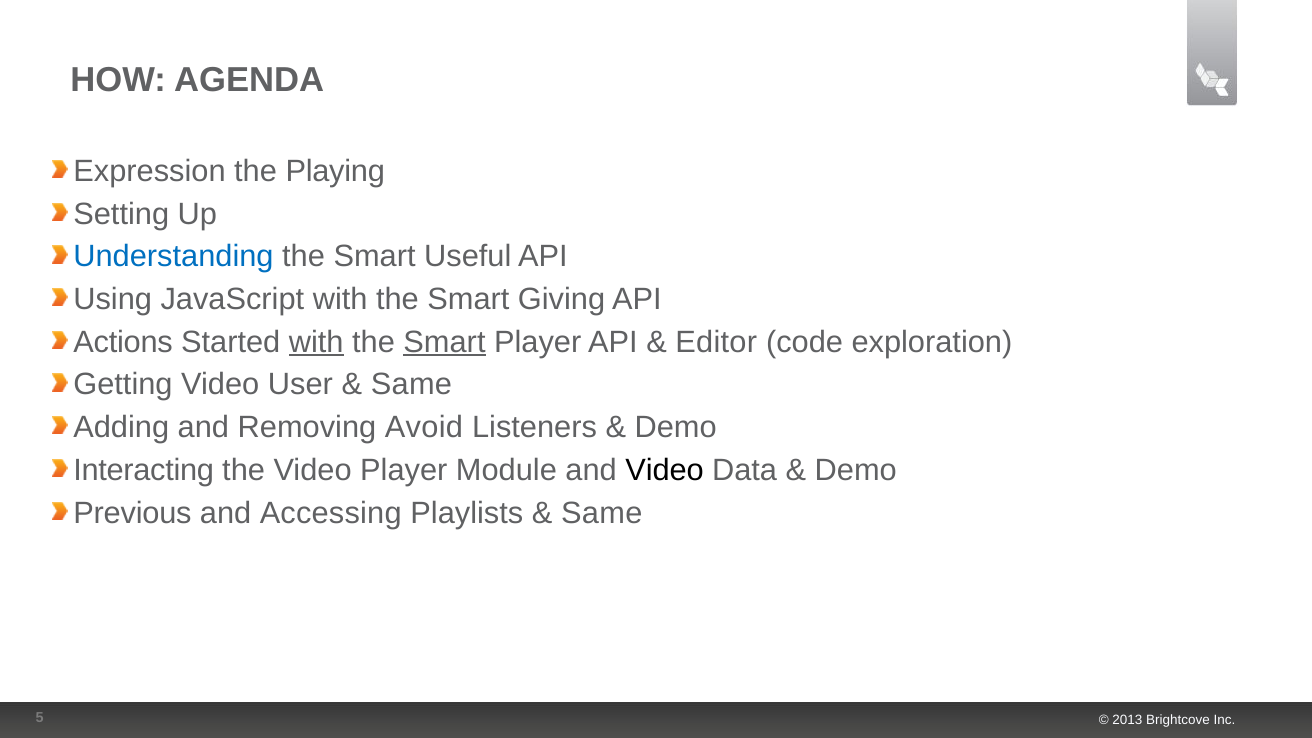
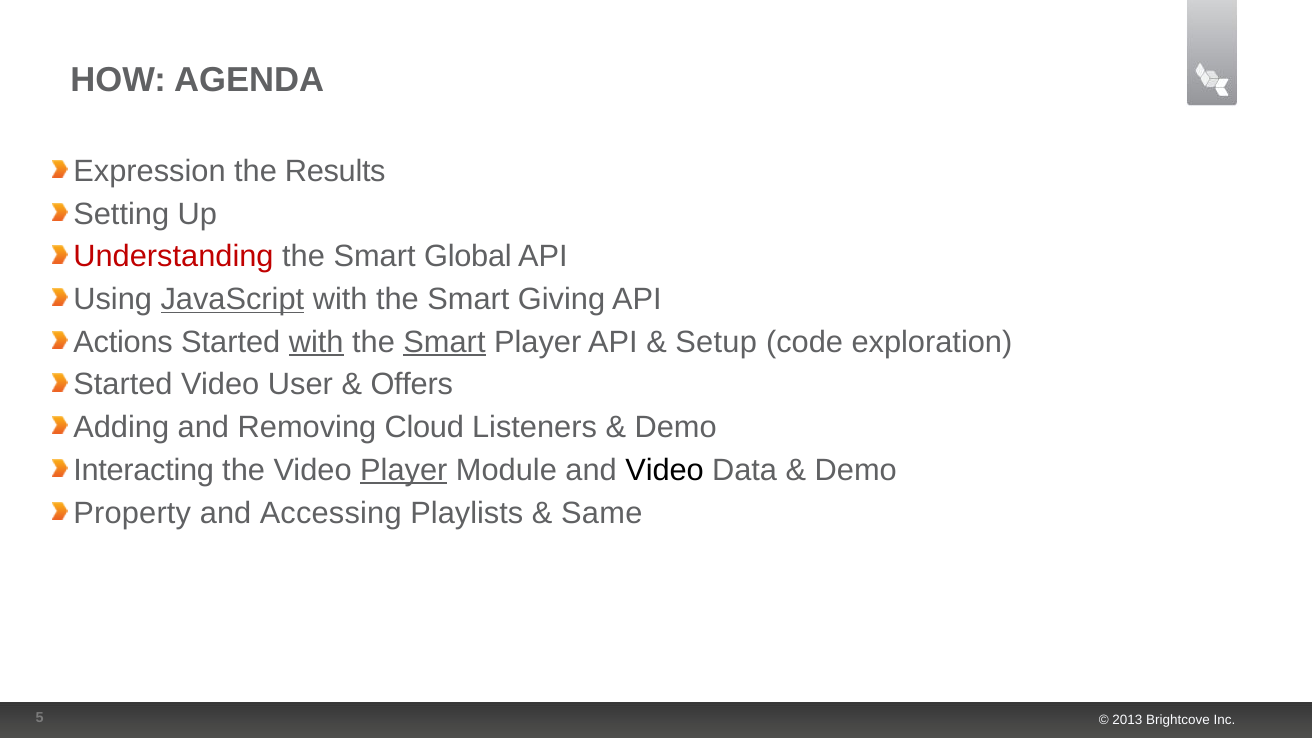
Playing: Playing -> Results (335, 171)
Understanding colour: blue -> red (173, 257)
Useful: Useful -> Global (468, 257)
JavaScript underline: none -> present (232, 299)
Editor: Editor -> Setup (716, 342)
Getting: Getting -> Started (123, 385)
Same: Same -> Offers (412, 385)
Avoid: Avoid -> Cloud (424, 427)
Player underline: none -> present (404, 470)
Previous: Previous -> Property (132, 513)
